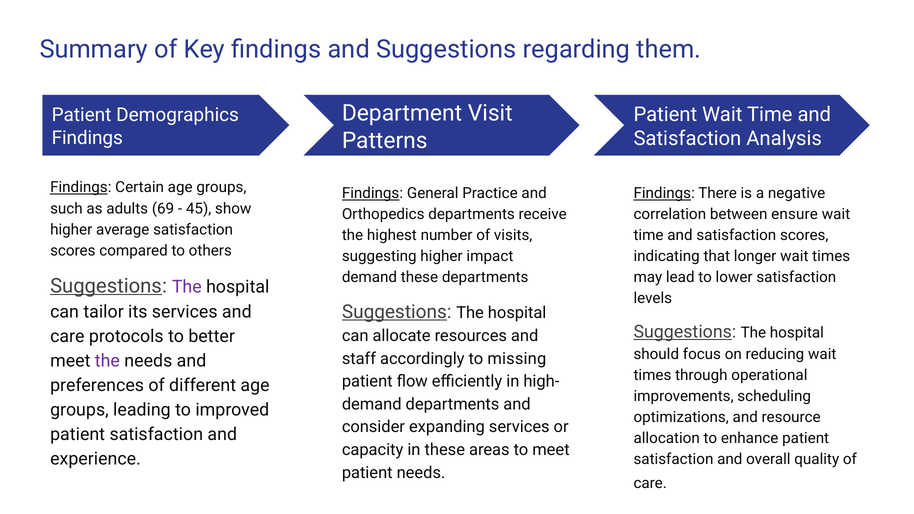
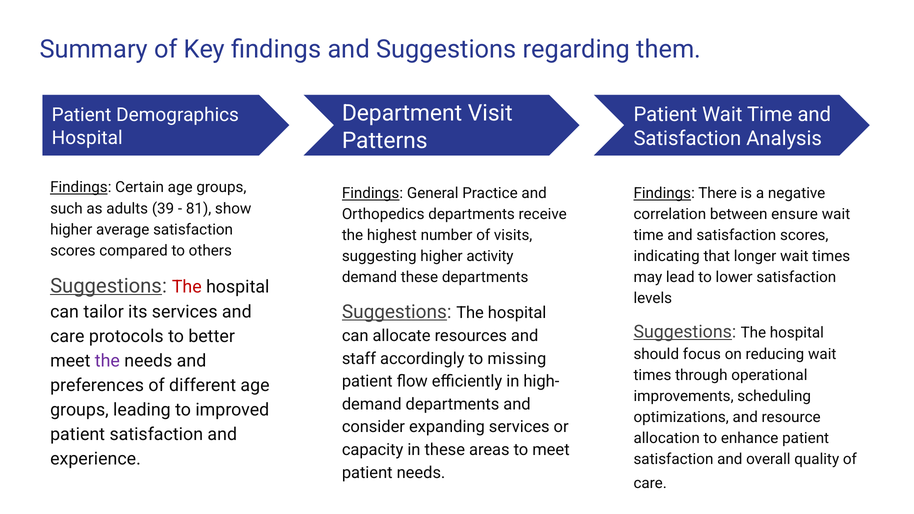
Findings: Findings -> Hospital (87, 138)
69: 69 -> 39 (163, 209)
45: 45 -> 81 (199, 209)
impact: impact -> activity (490, 257)
The colour: purple -> red (187, 287)
